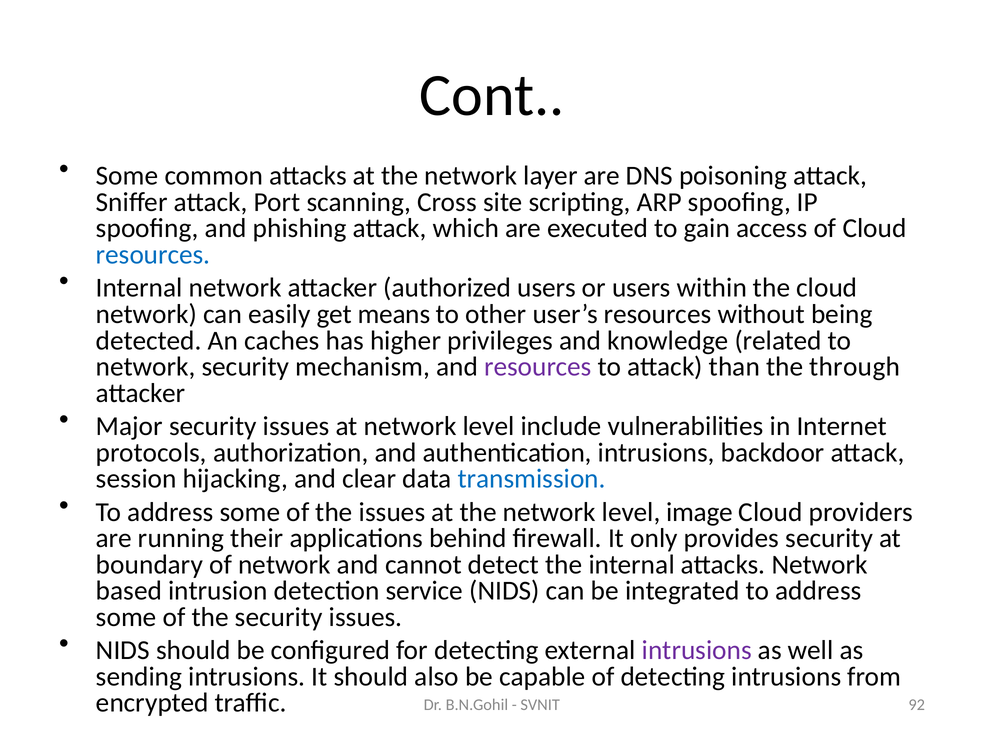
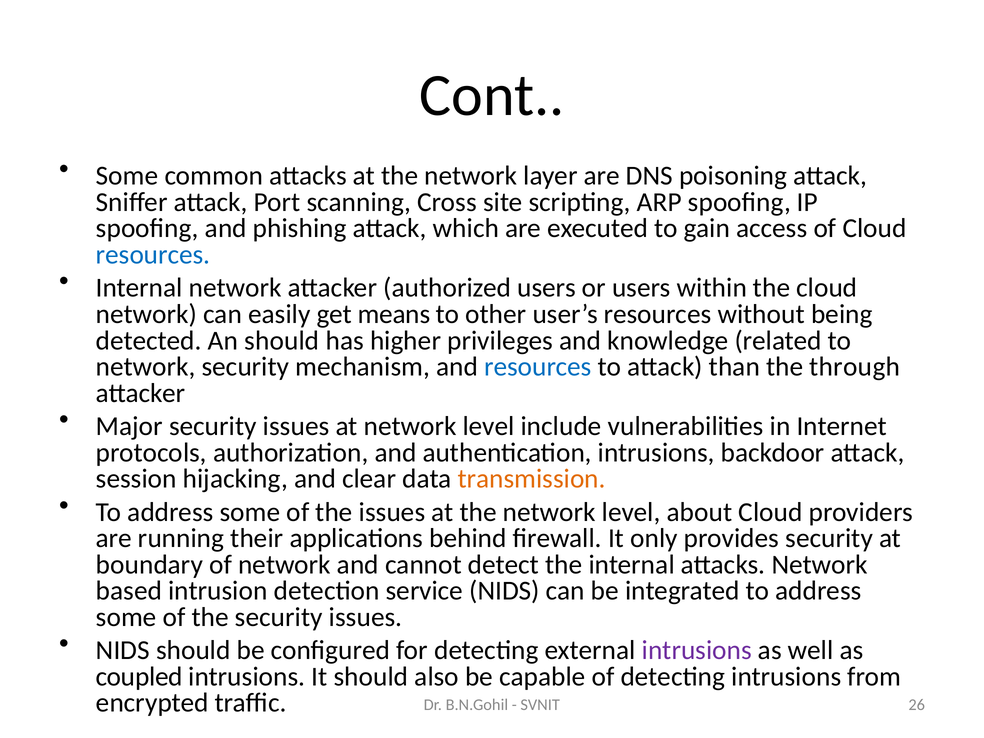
An caches: caches -> should (282, 340)
resources colour: purple -> blue (538, 367)
transmission colour: blue -> orange (532, 479)
image: image -> about (699, 512)
sending: sending -> coupled (139, 677)
92: 92 -> 26 (917, 705)
